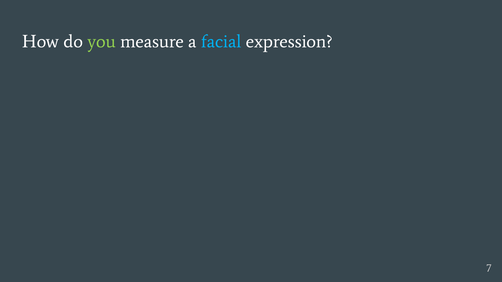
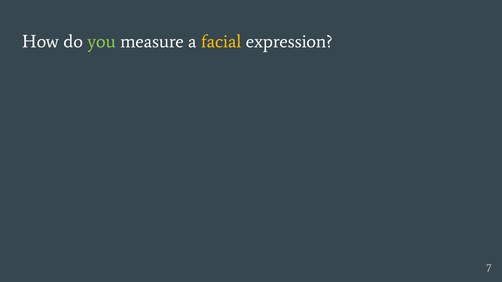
facial colour: light blue -> yellow (221, 42)
